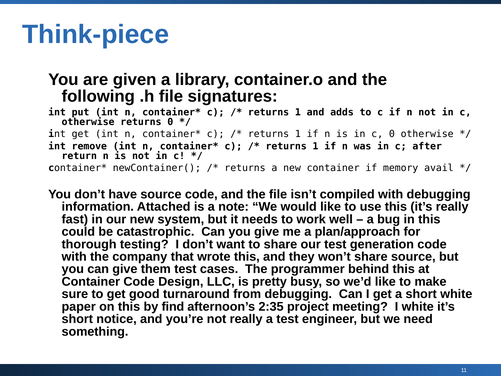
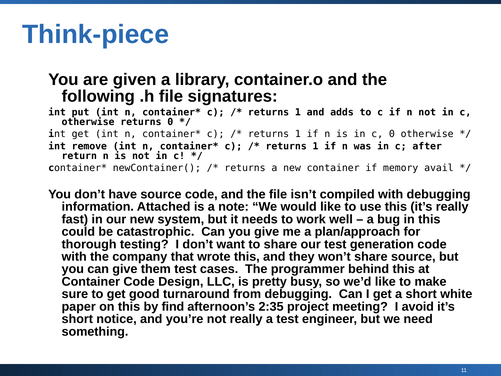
I white: white -> avoid (418, 306)
